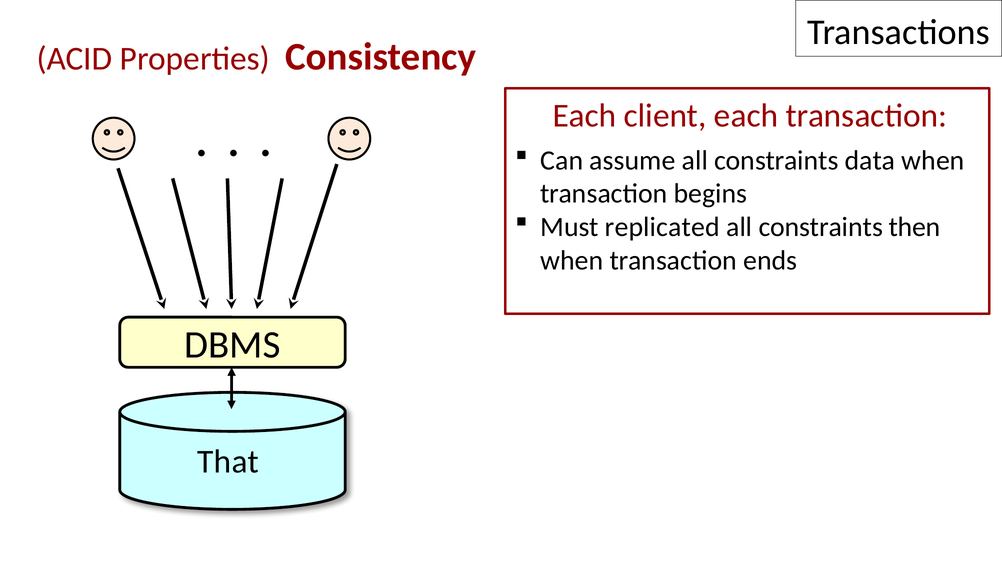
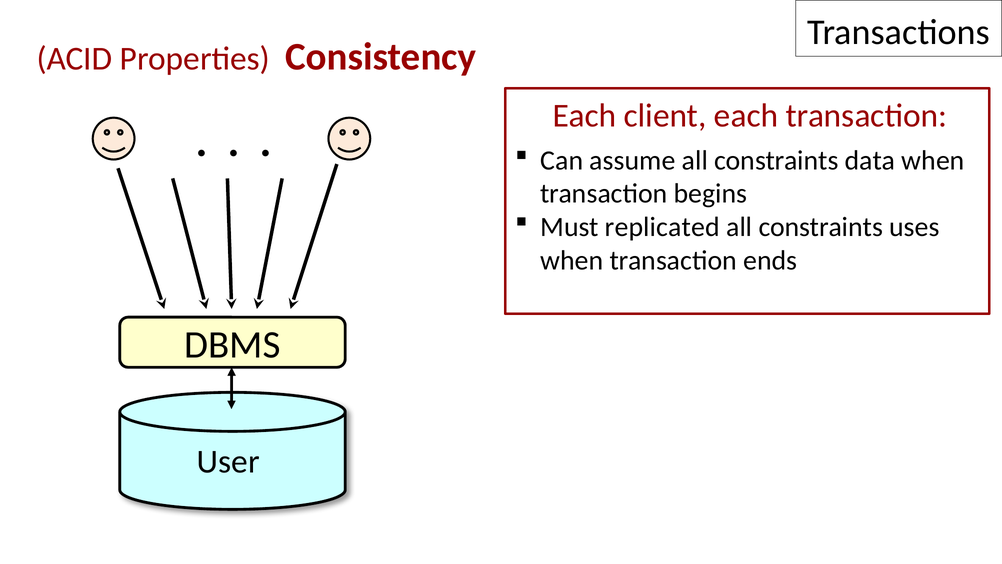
then: then -> uses (914, 227)
That: That -> User (228, 461)
